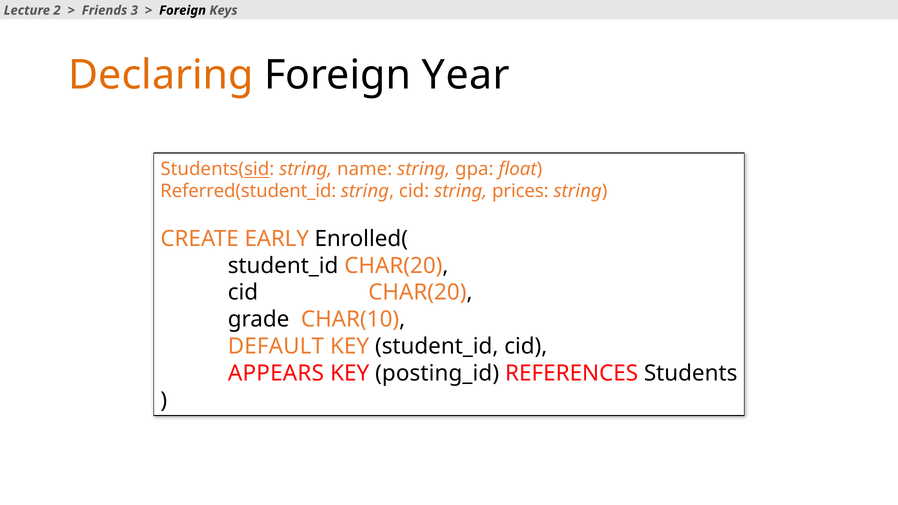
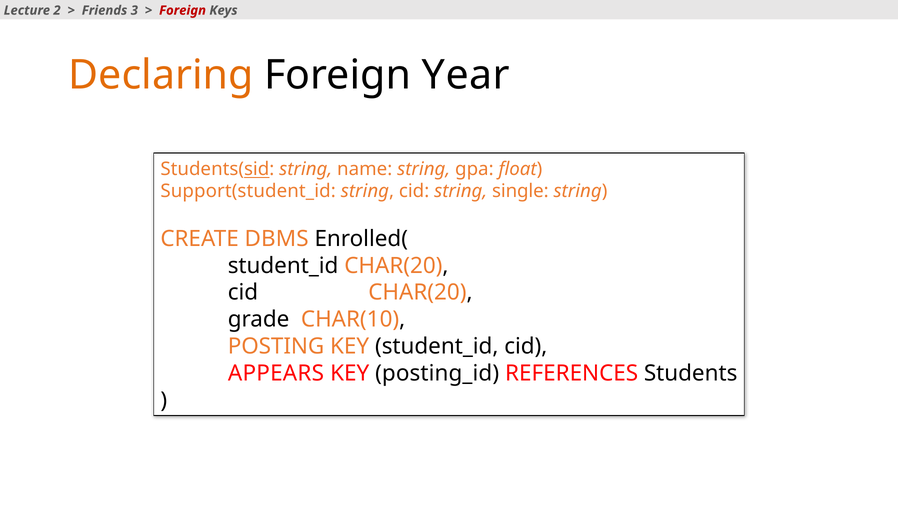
Foreign colour: black -> red (183, 10)
Referred(student_id: Referred(student_id -> Support(student_id (248, 191)
prices: prices -> single (520, 191)
EARLY: EARLY -> DBMS (277, 239)
DEFAULT: DEFAULT -> POSTING (276, 347)
